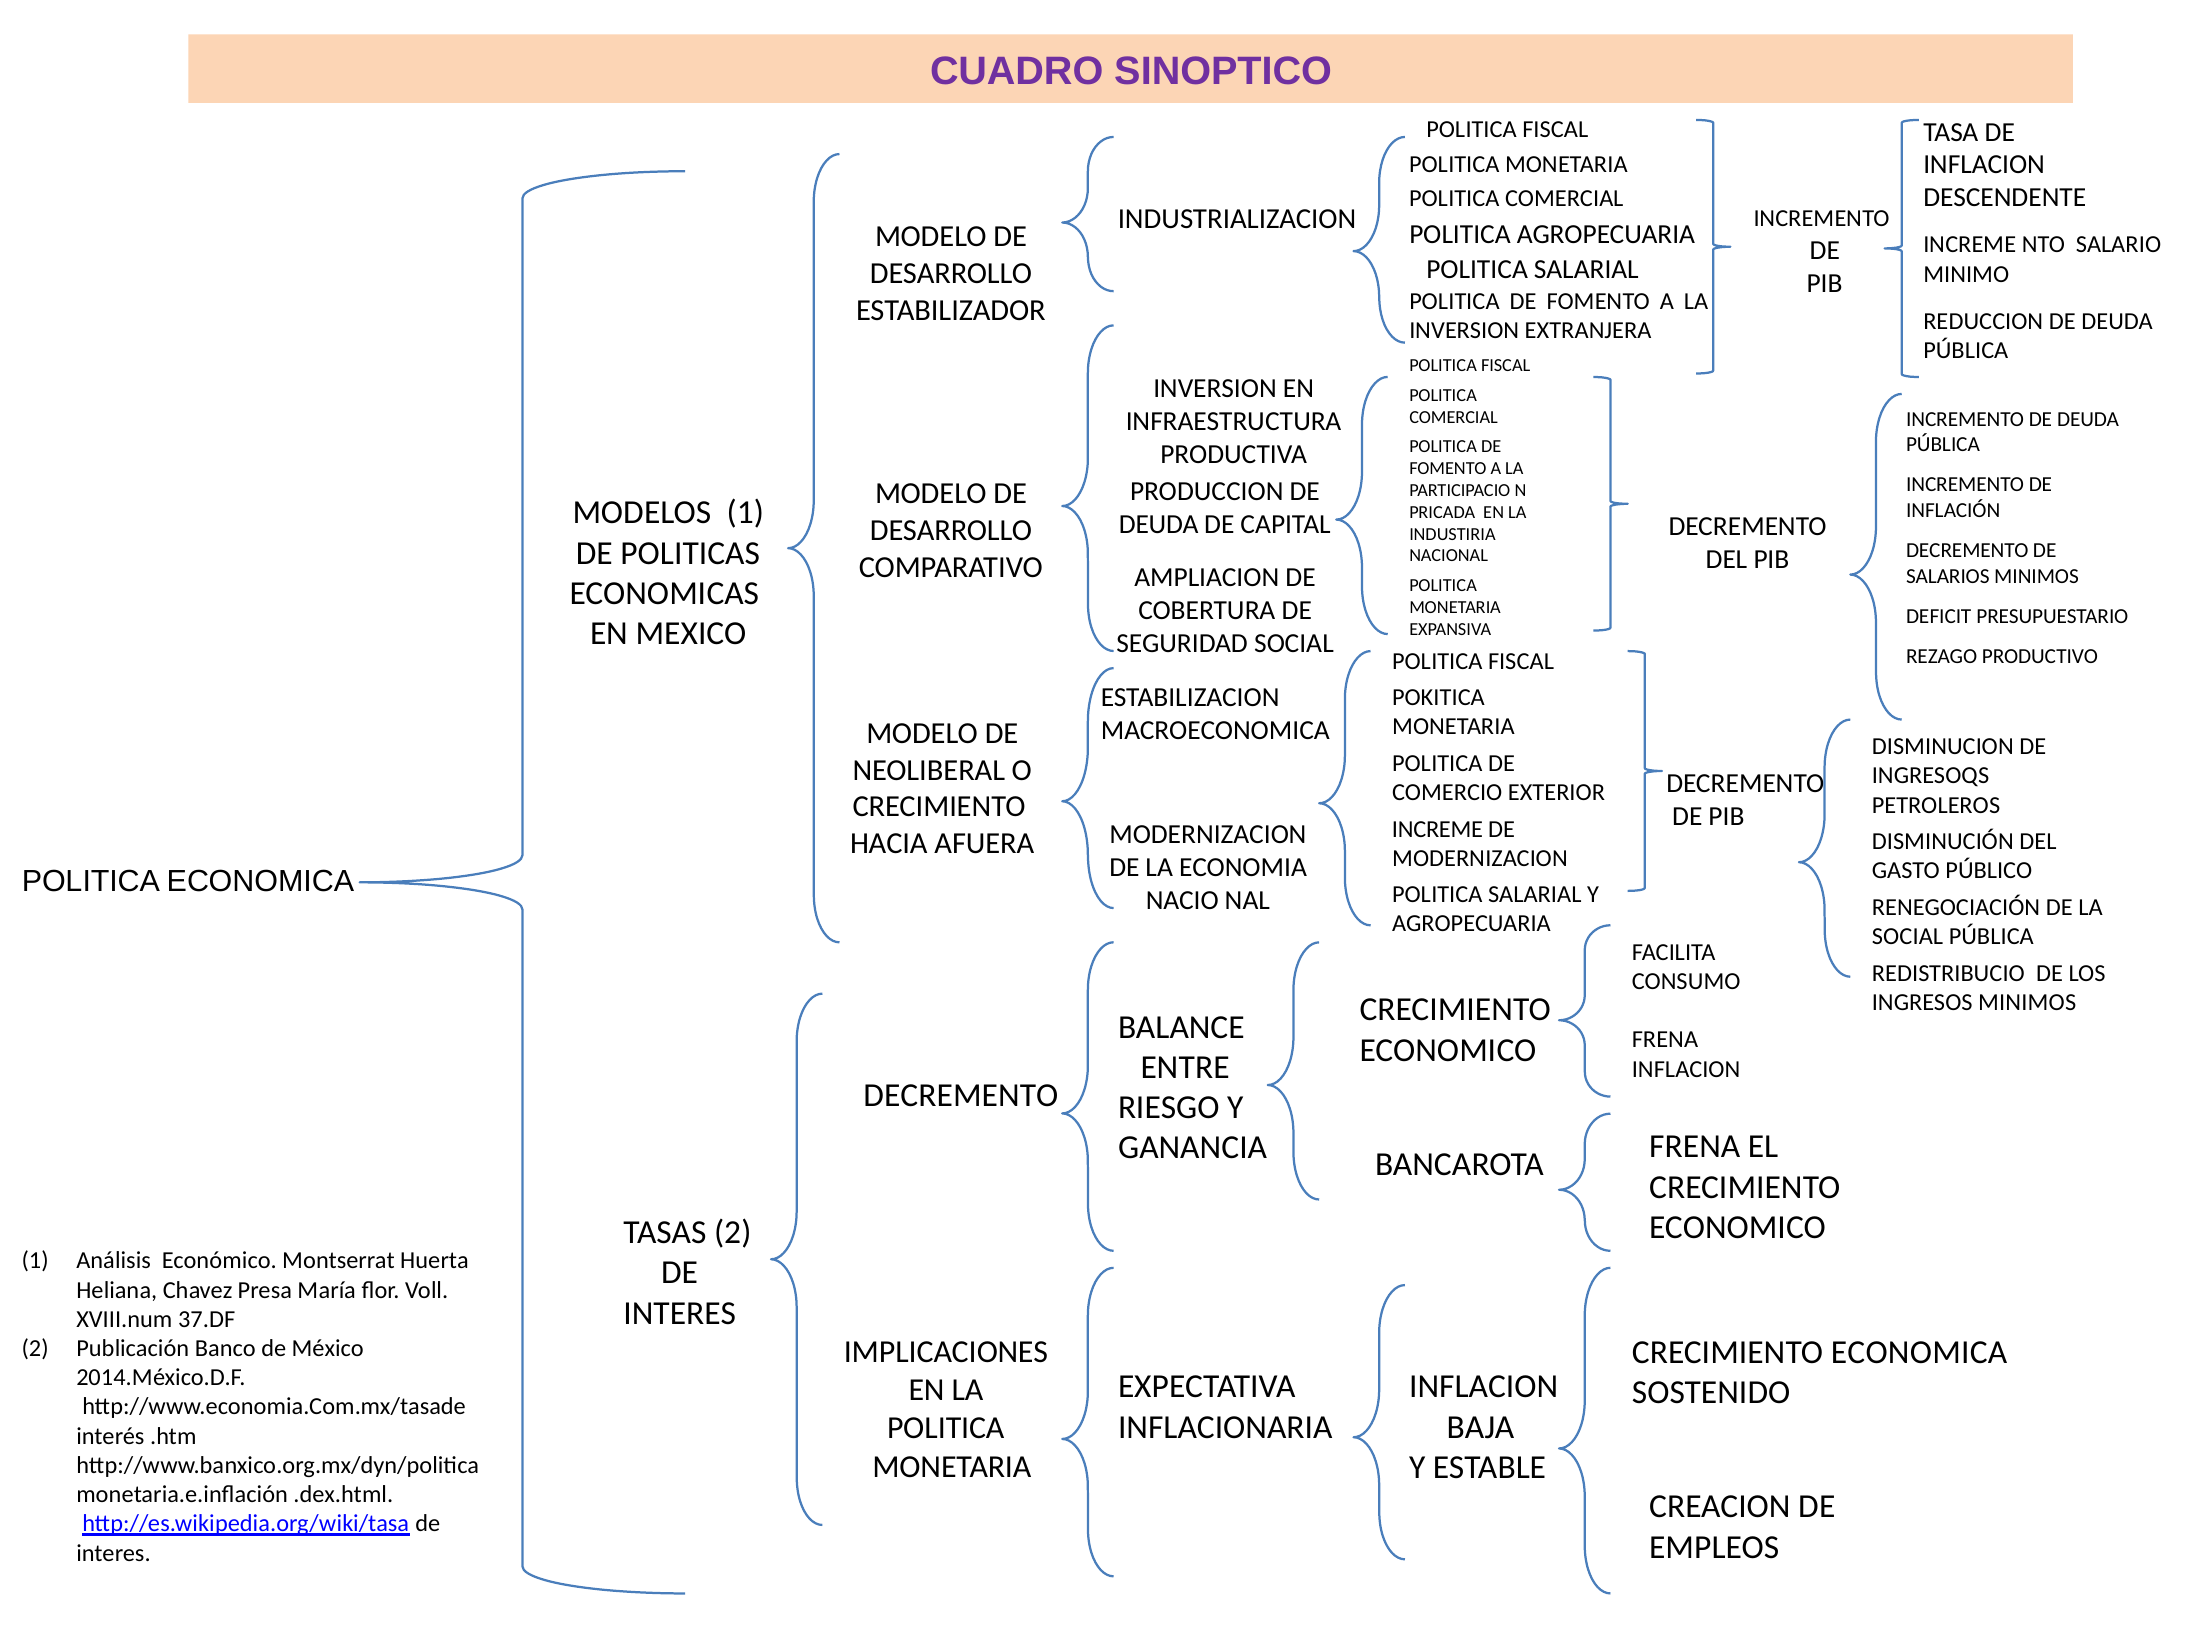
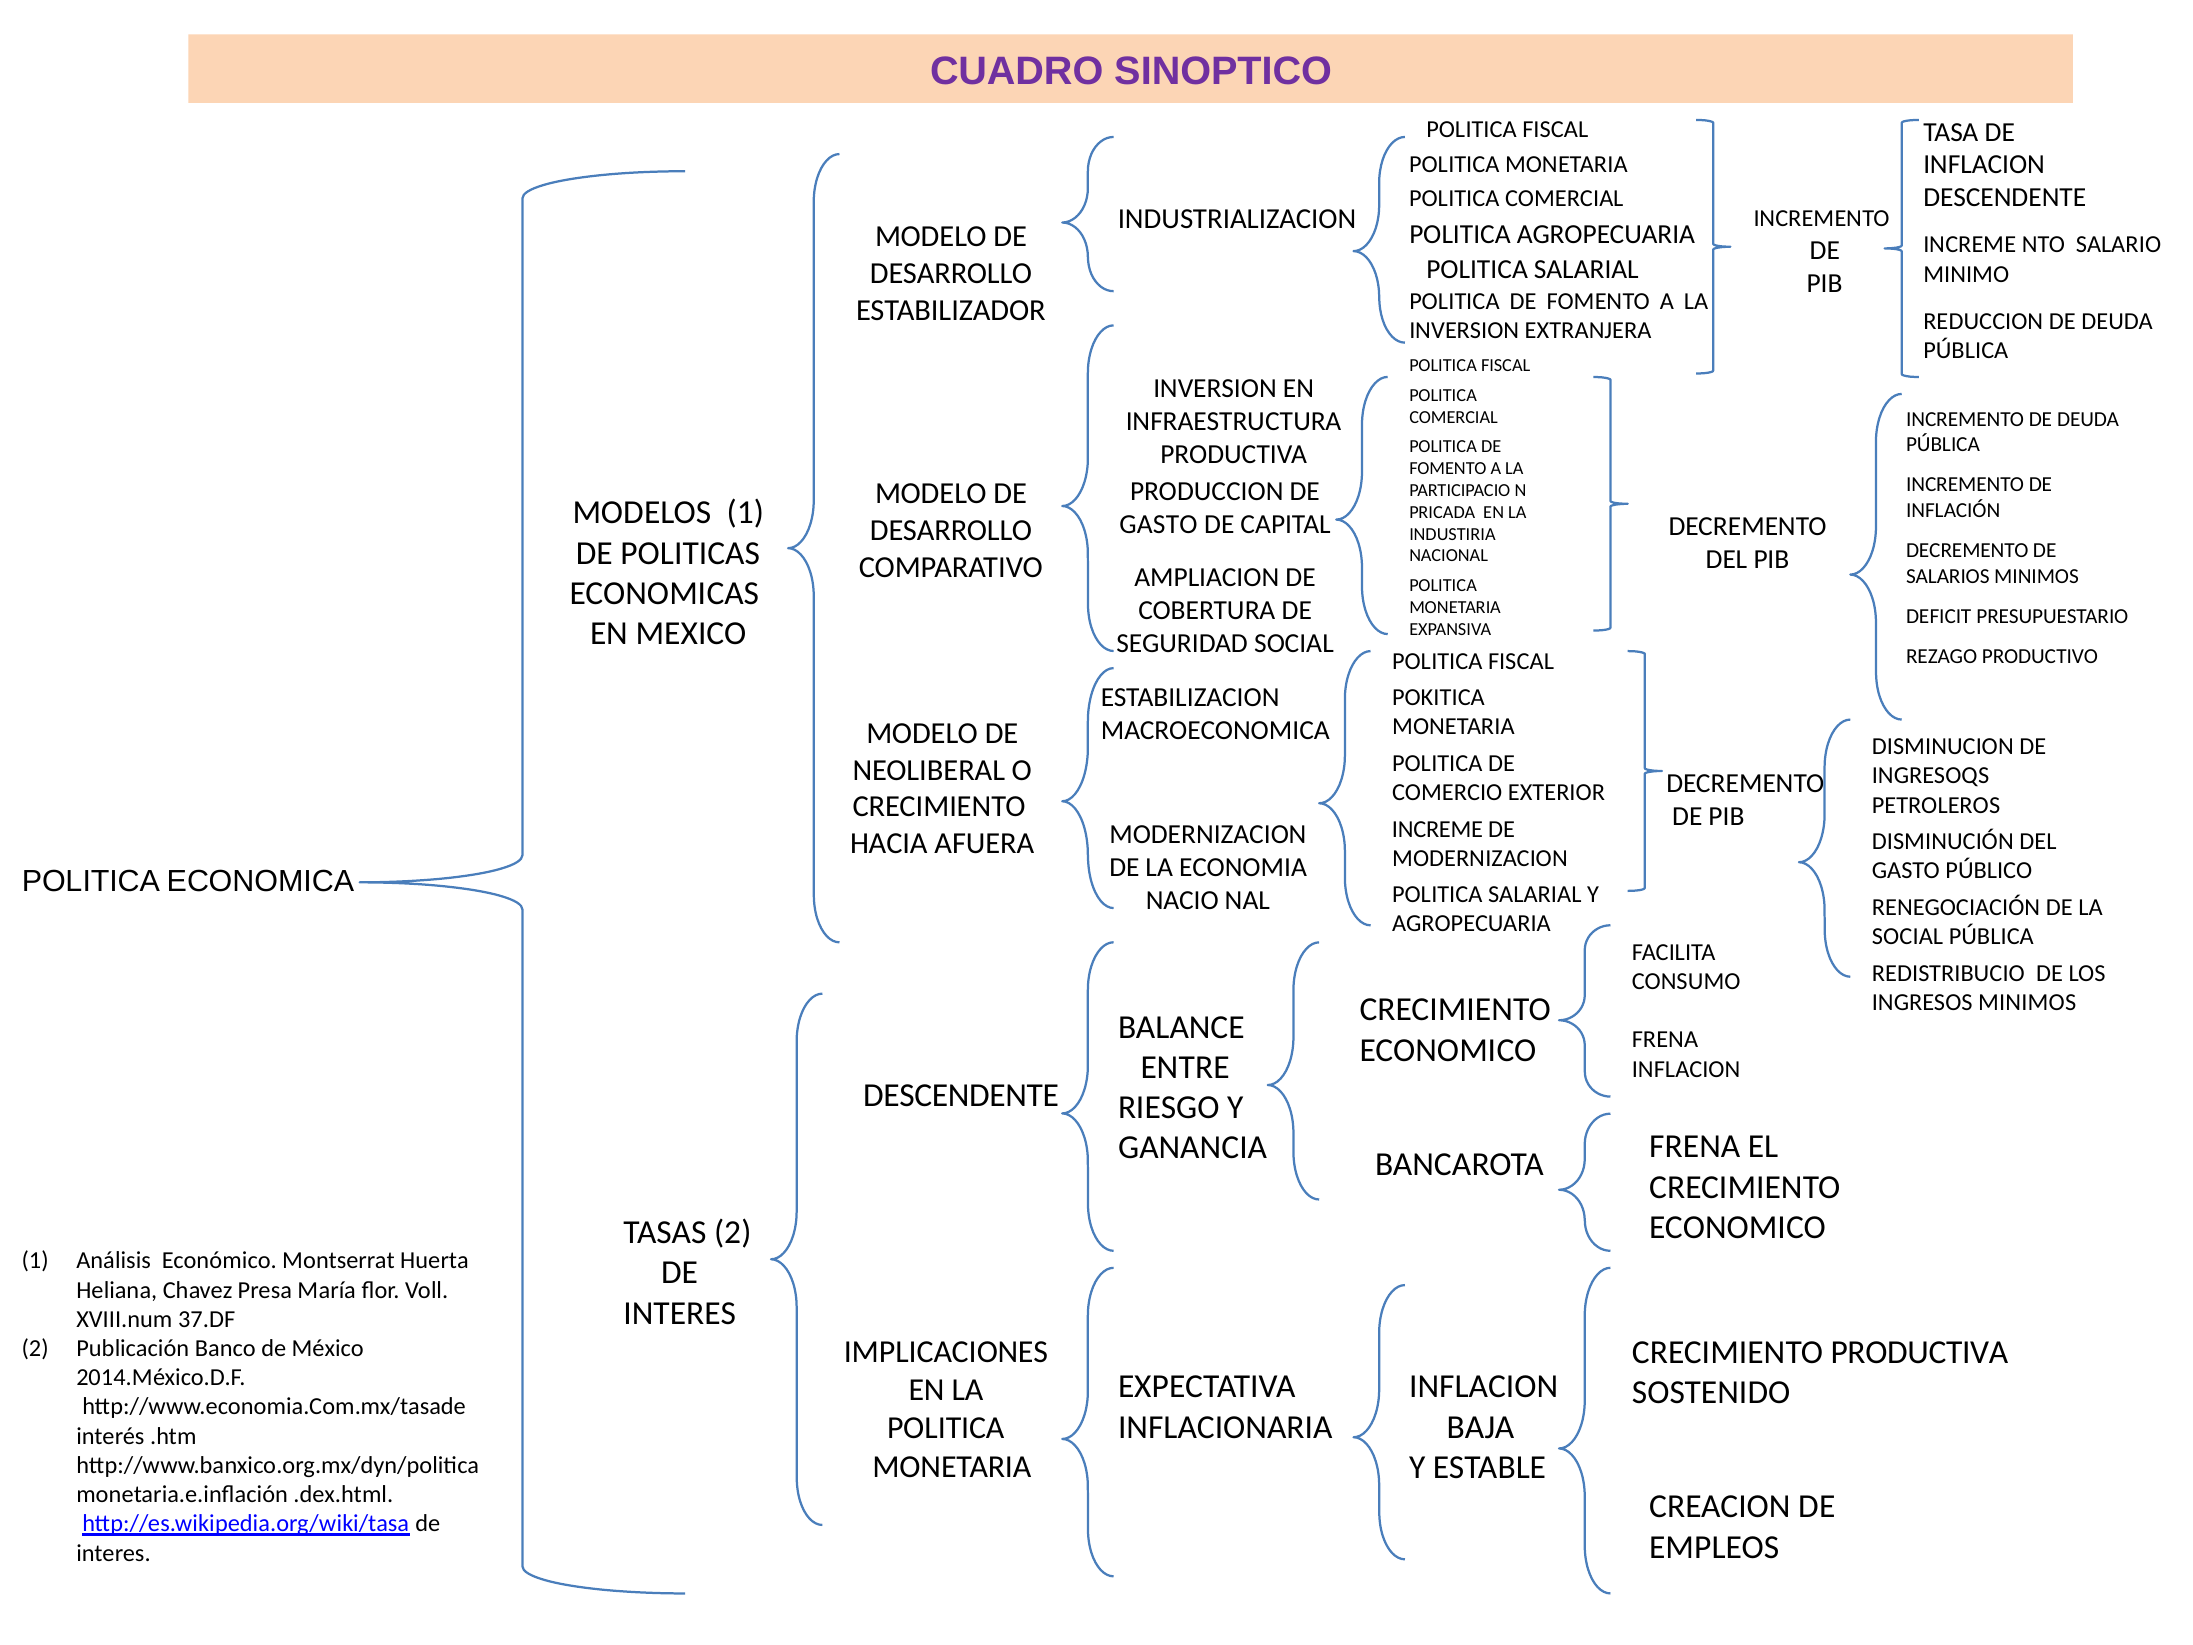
DEUDA: DEUDA -> GASTO (1158, 525)
DECREMENTO: DECREMENTO -> DESCENDENTE (961, 1095)
CRECIMIENTO ECONOMICA: ECONOMICA -> PRODUCTIVA (1919, 1352)
